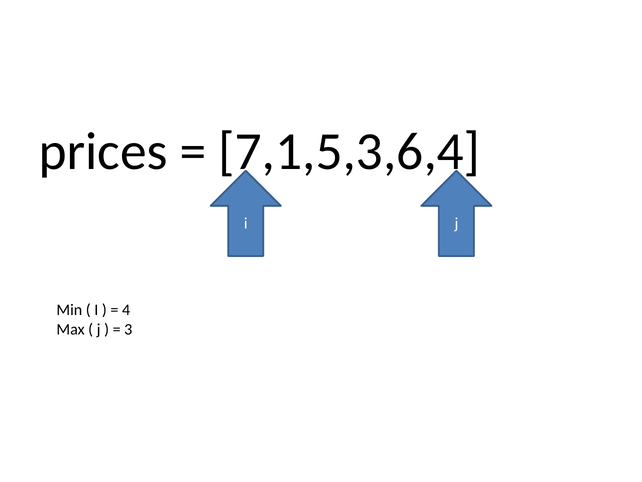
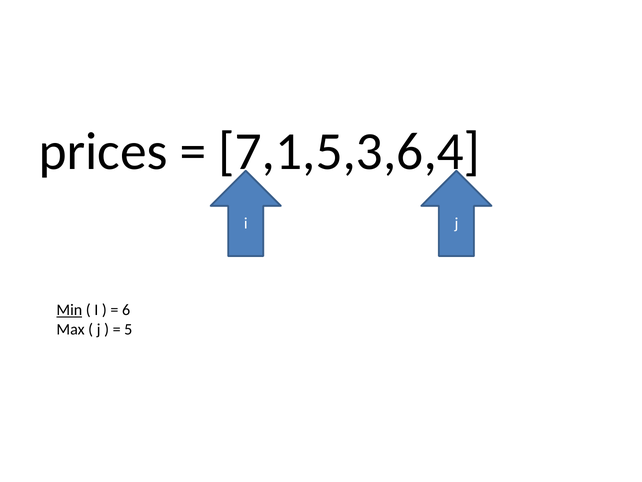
Min underline: none -> present (69, 310)
4: 4 -> 6 (126, 310)
3: 3 -> 5 (128, 329)
